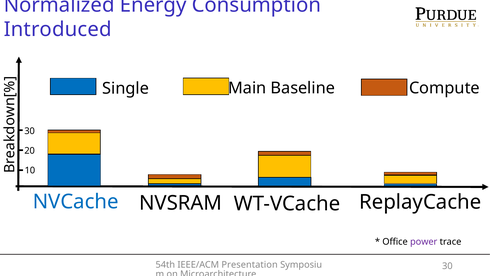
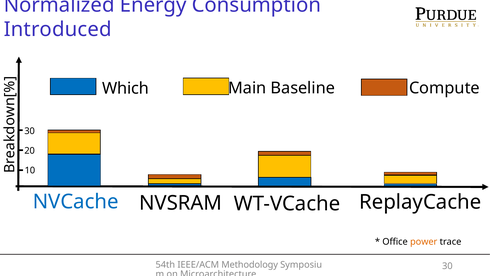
Single: Single -> Which (126, 88)
power colour: purple -> orange (424, 241)
Presentation: Presentation -> Methodology (250, 264)
